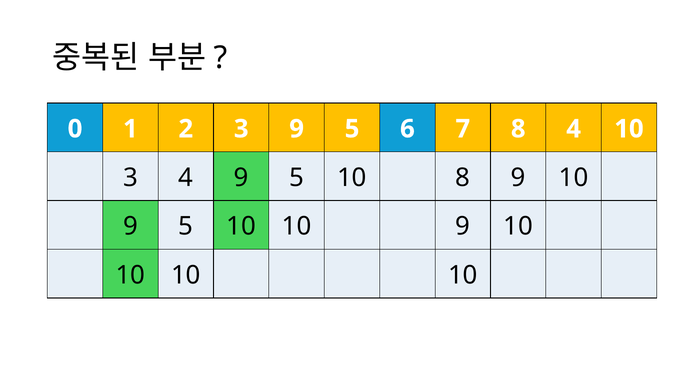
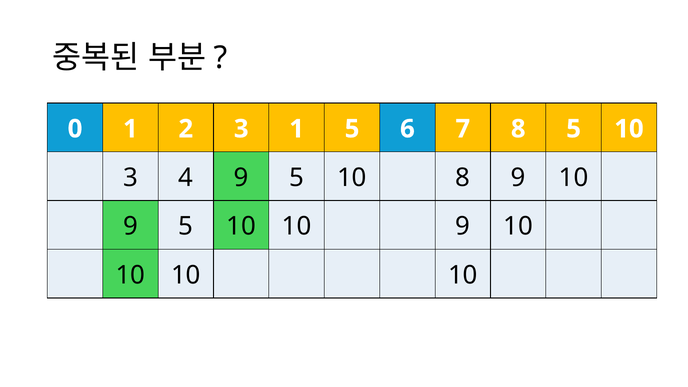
3 9: 9 -> 1 (297, 129)
8 4: 4 -> 5 (574, 129)
